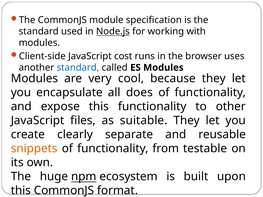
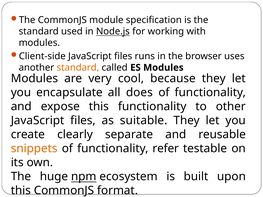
Client-side JavaScript cost: cost -> files (123, 56)
standard colour: blue -> orange (78, 68)
from: from -> refer (166, 149)
